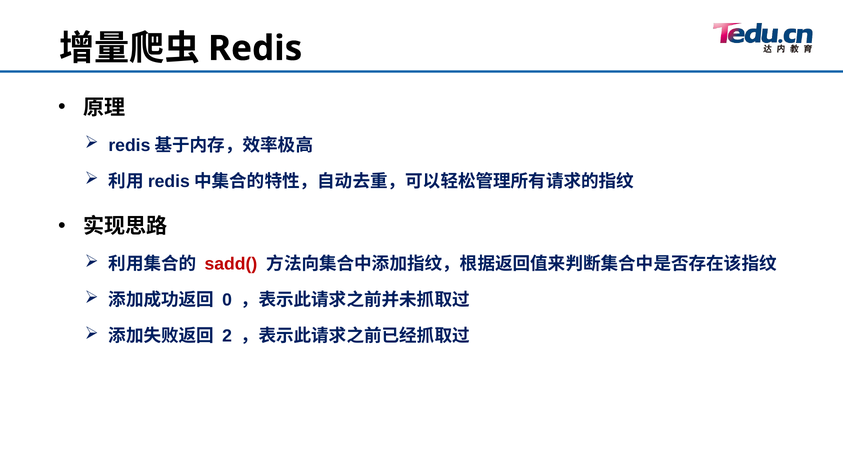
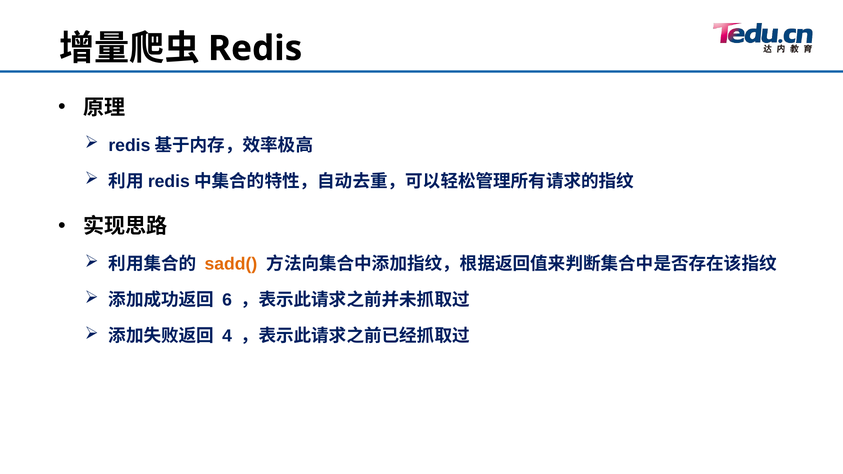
sadd( colour: red -> orange (231, 264)
0: 0 -> 6 (227, 300)
2: 2 -> 4 (227, 336)
